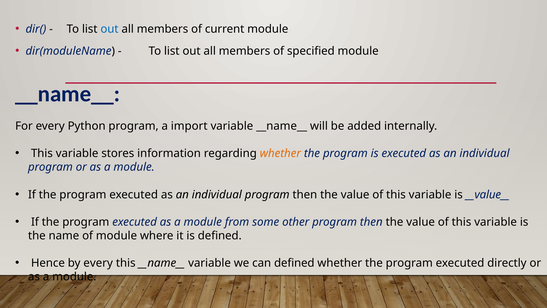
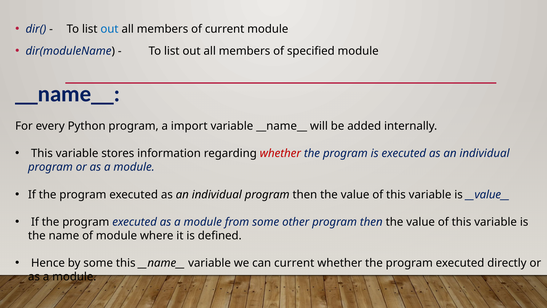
whether colour: orange -> red (280, 153)
by every: every -> some (98, 263)
can defined: defined -> current (294, 263)
